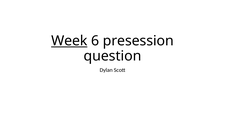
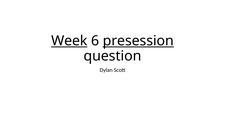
presession underline: none -> present (138, 41)
